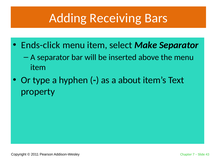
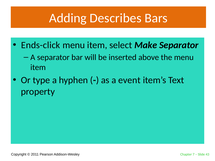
Receiving: Receiving -> Describes (116, 18)
about: about -> event (129, 80)
